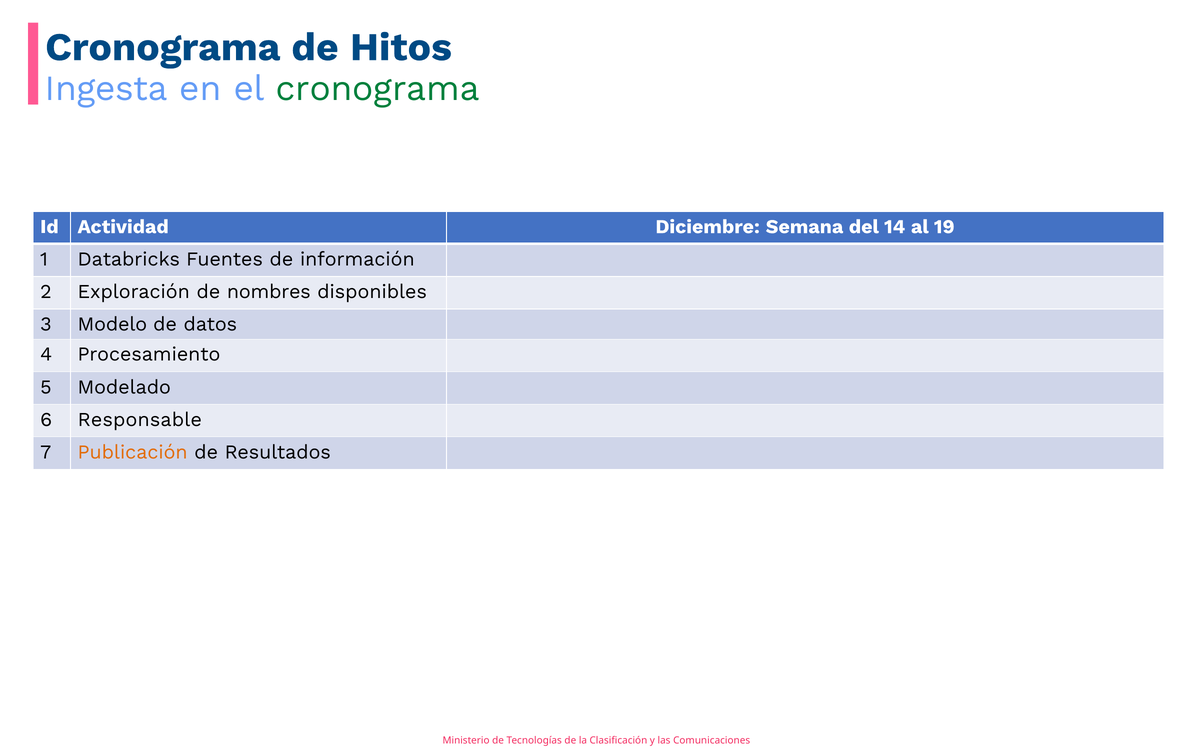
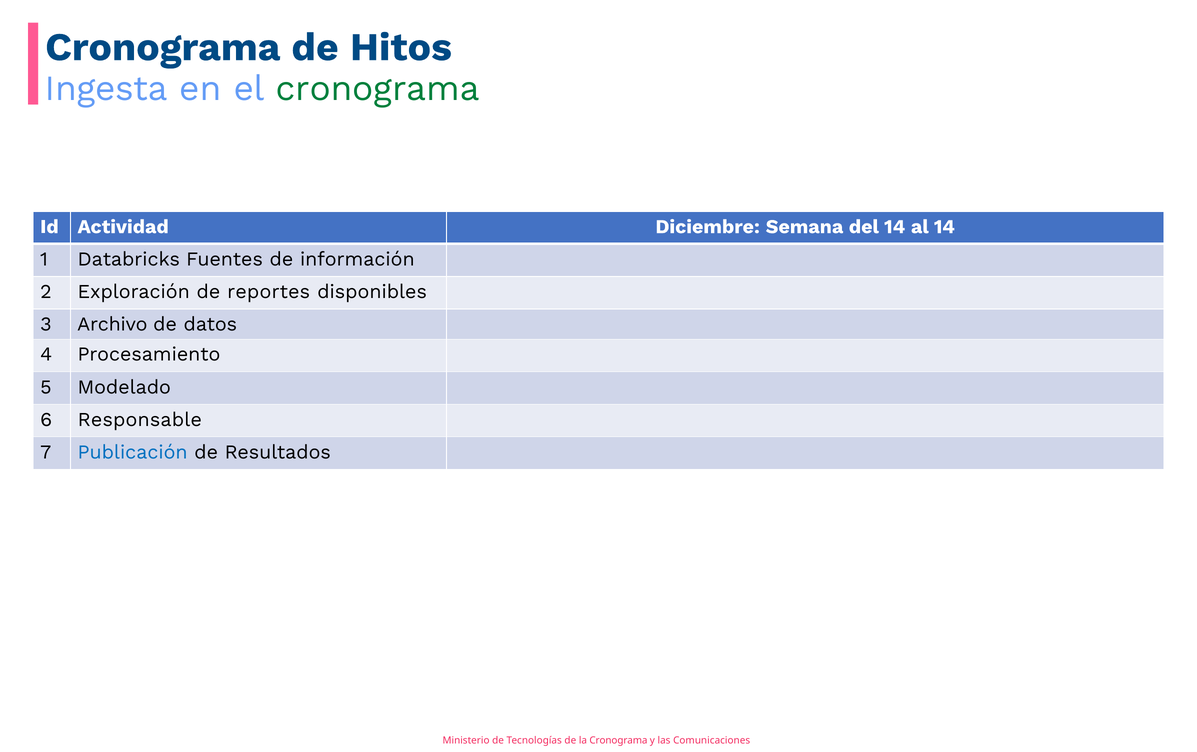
al 19: 19 -> 14 (944, 227)
nombres: nombres -> reportes (269, 292)
Modelo: Modelo -> Archivo (112, 324)
Publicación colour: orange -> blue (133, 452)
Clasificación: Clasificación -> Cronograma (618, 740)
